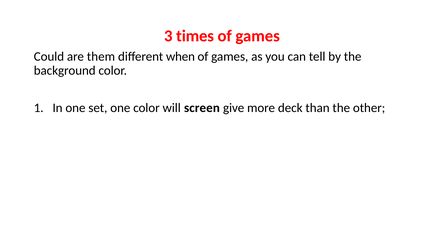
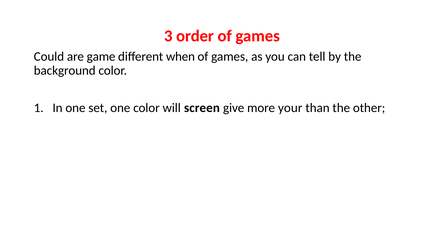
times: times -> order (195, 36)
them: them -> game (101, 57)
deck: deck -> your (290, 108)
